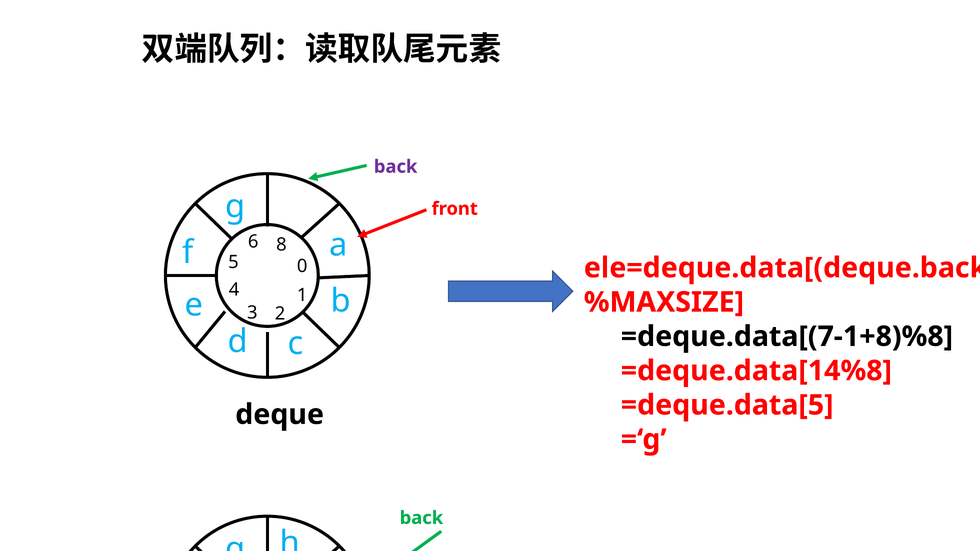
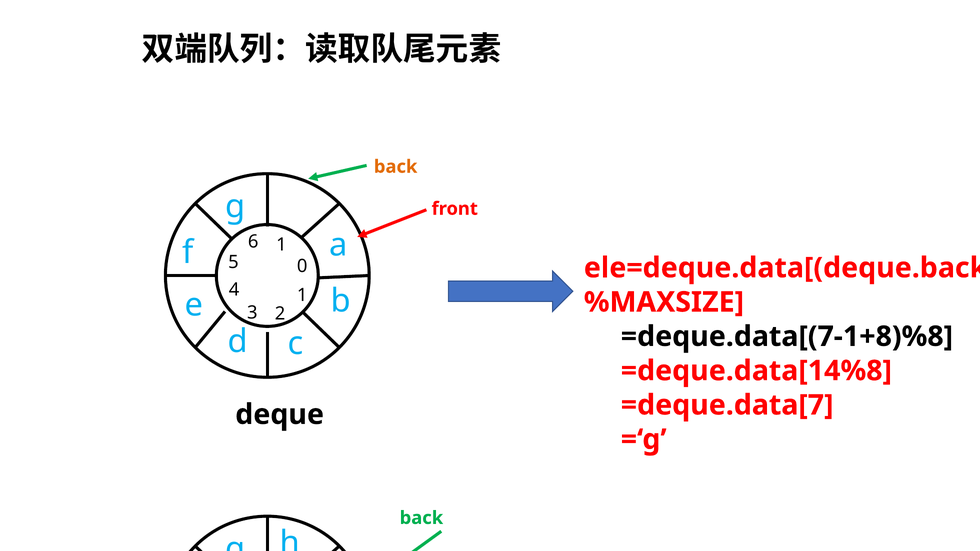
back colour: purple -> orange (396, 167)
6 8: 8 -> 1 (281, 245)
=deque.data[5: =deque.data[5 -> =deque.data[7 (727, 405)
